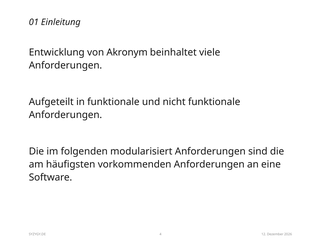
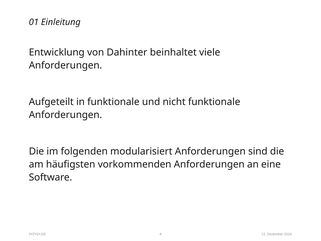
Akronym: Akronym -> Dahinter (127, 52)
